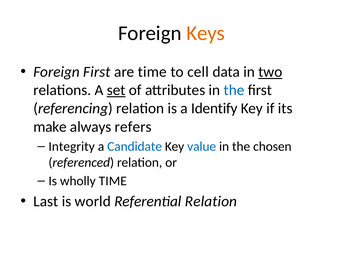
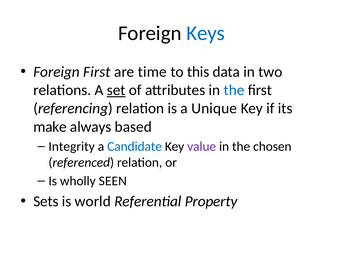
Keys colour: orange -> blue (206, 33)
cell: cell -> this (198, 72)
two underline: present -> none (270, 72)
Identify: Identify -> Unique (214, 109)
refers: refers -> based (133, 127)
value colour: blue -> purple (202, 147)
wholly TIME: TIME -> SEEN (113, 181)
Last: Last -> Sets (46, 202)
Referential Relation: Relation -> Property (211, 202)
